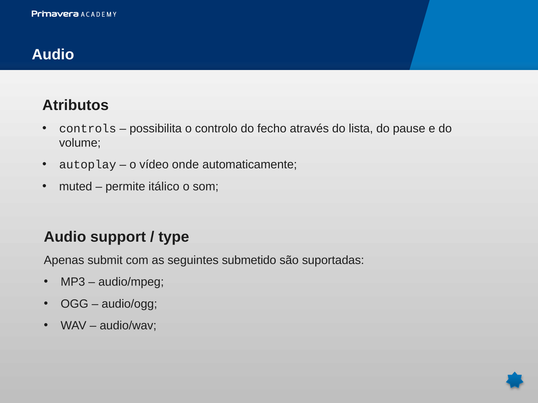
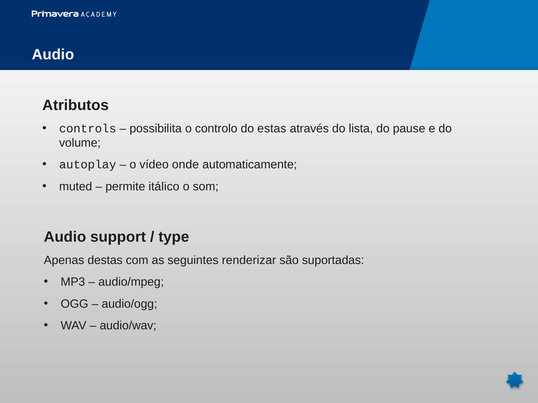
fecho: fecho -> estas (272, 129)
submit: submit -> destas (105, 261)
submetido: submetido -> renderizar (249, 261)
